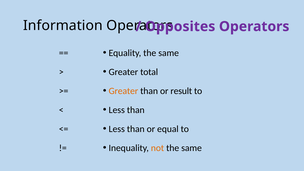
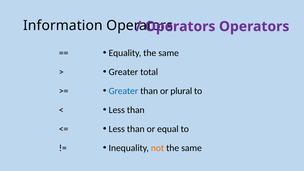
Opposites: Opposites -> Operators (180, 26)
Greater colour: orange -> blue (123, 91)
result: result -> plural (181, 91)
